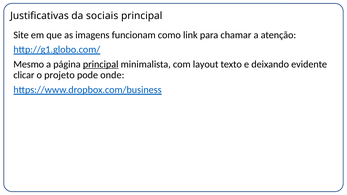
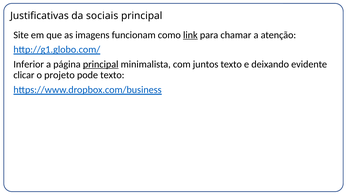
link underline: none -> present (190, 35)
Mesmo: Mesmo -> Inferior (29, 64)
layout: layout -> juntos (206, 64)
pode onde: onde -> texto (112, 75)
